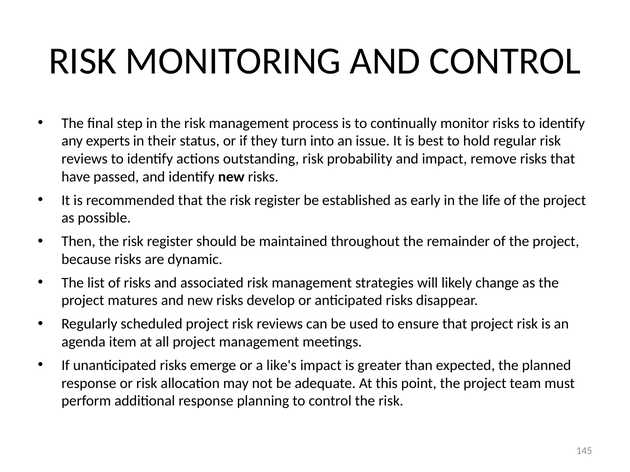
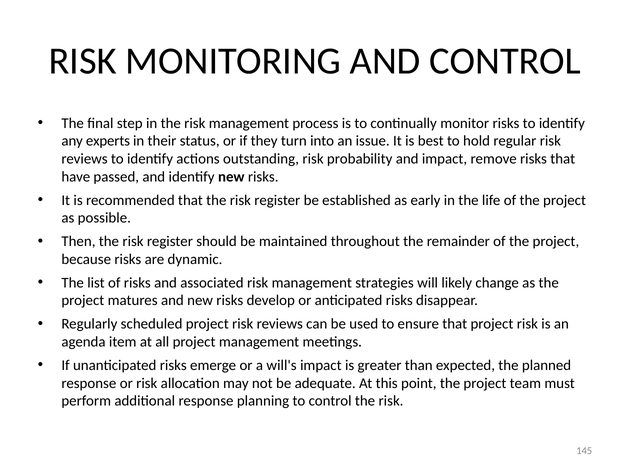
like's: like's -> will's (282, 366)
